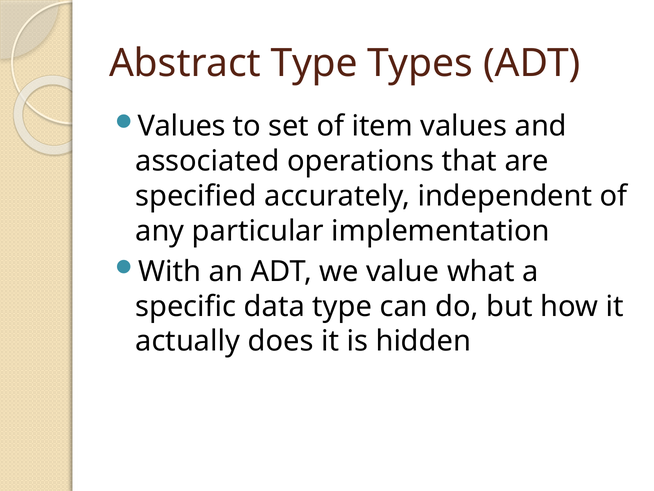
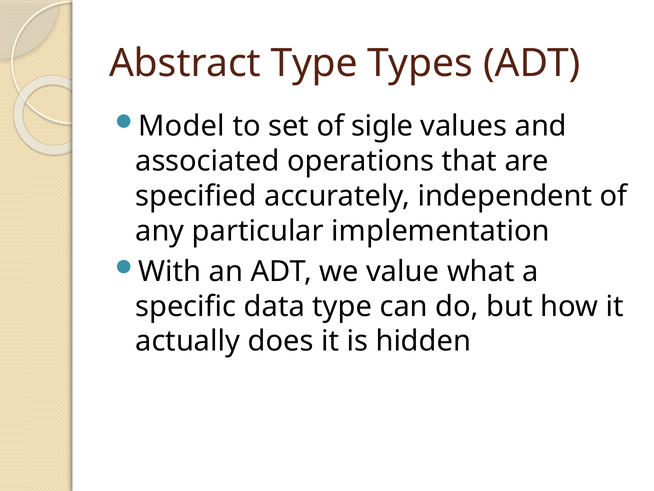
Values: Values -> Model (181, 126)
item: item -> sigle (382, 126)
